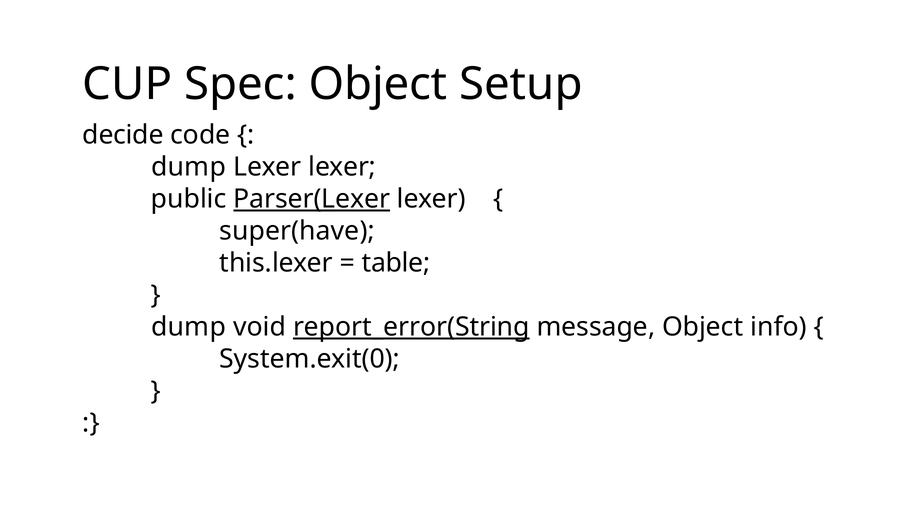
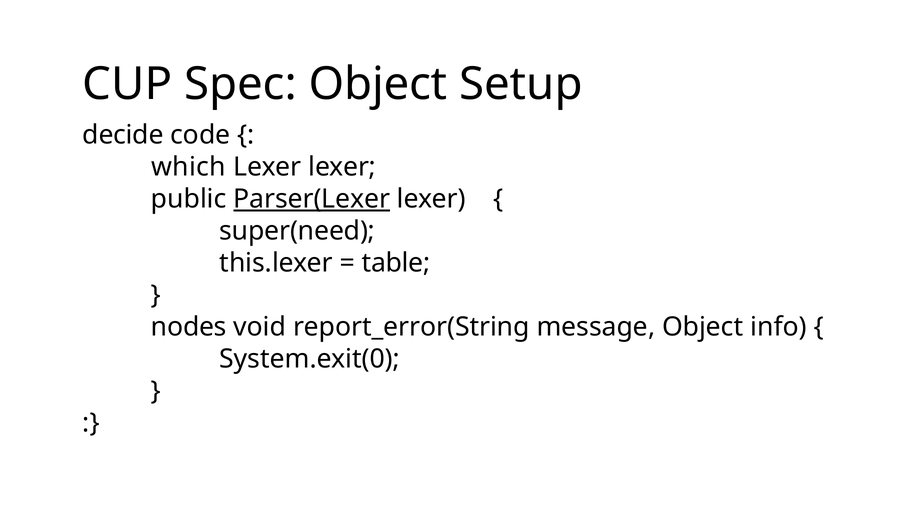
dump: dump -> which (189, 167)
super(have: super(have -> super(need (297, 231)
dump: dump -> nodes (189, 327)
report_error(String underline: present -> none (411, 327)
